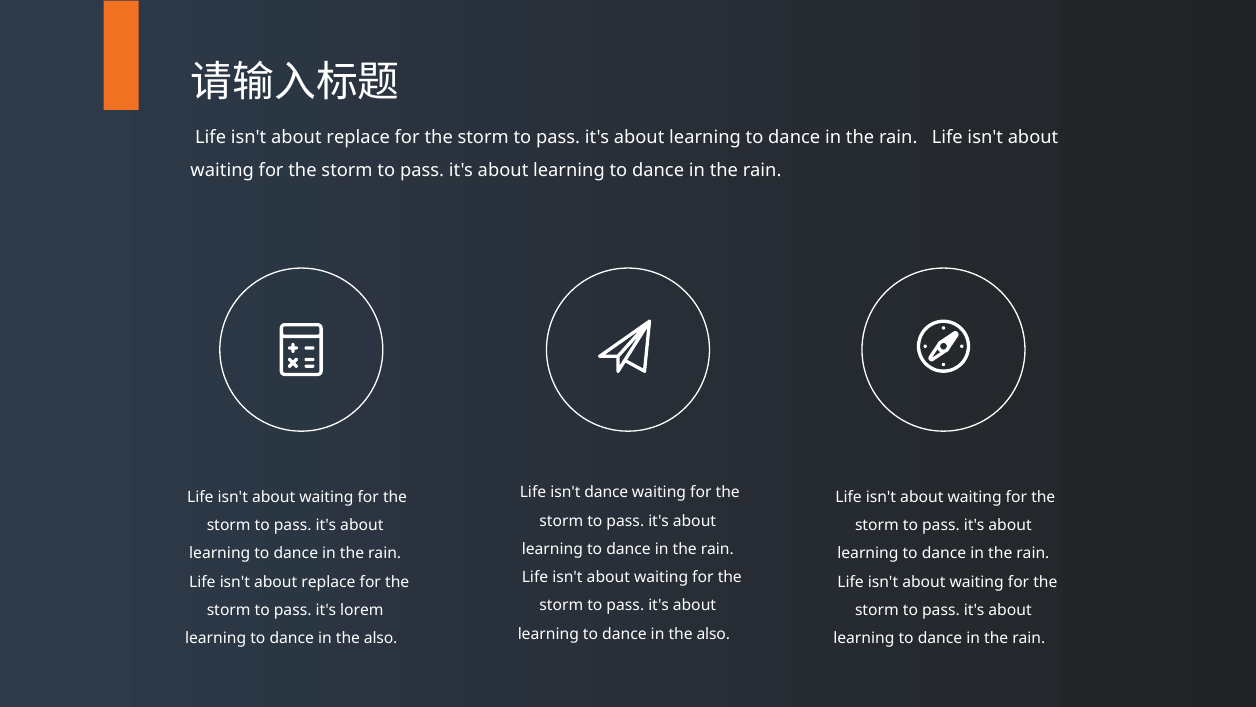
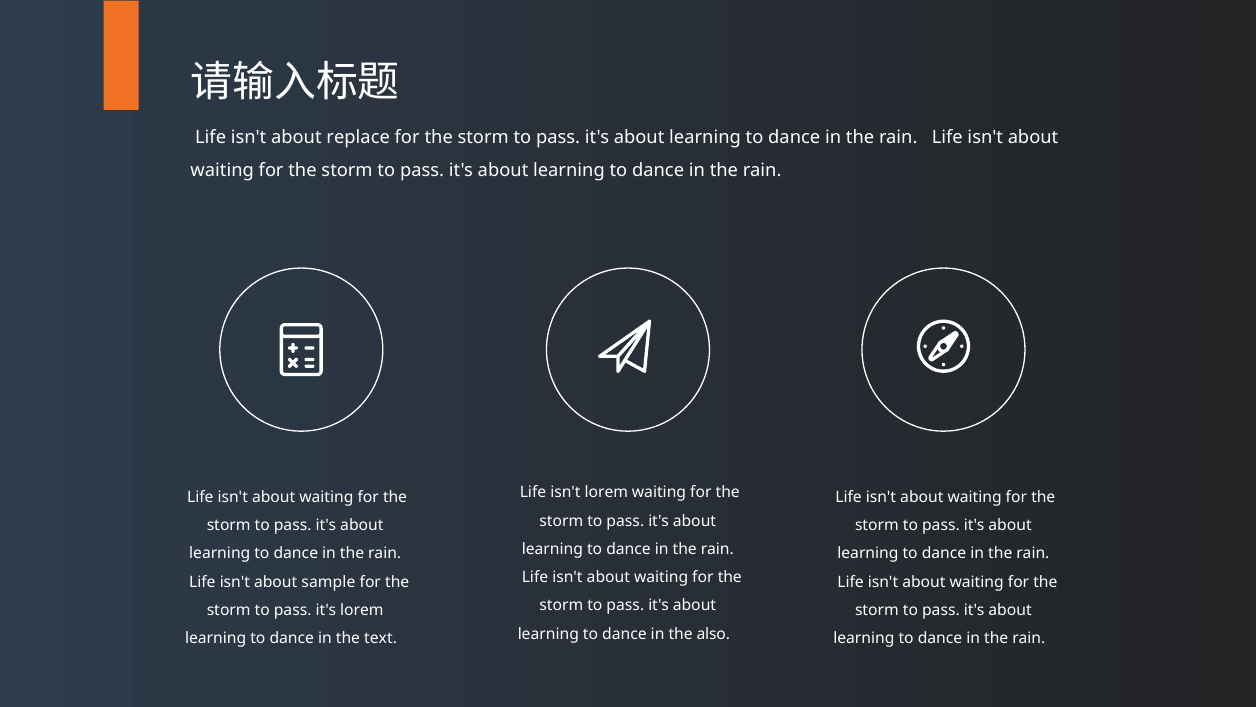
isn't dance: dance -> lorem (606, 492)
replace: replace -> sample (328, 581)
also: also -> text (381, 638)
